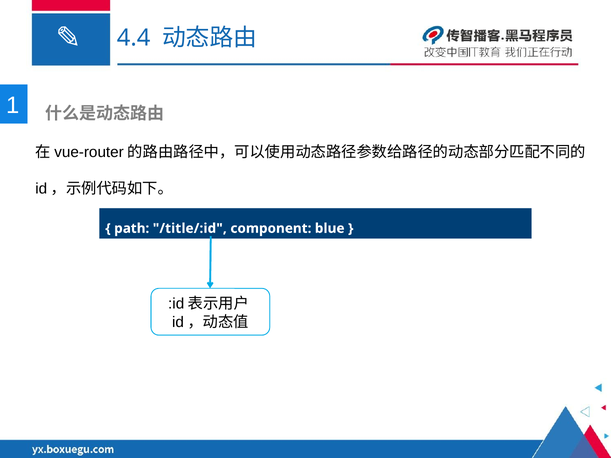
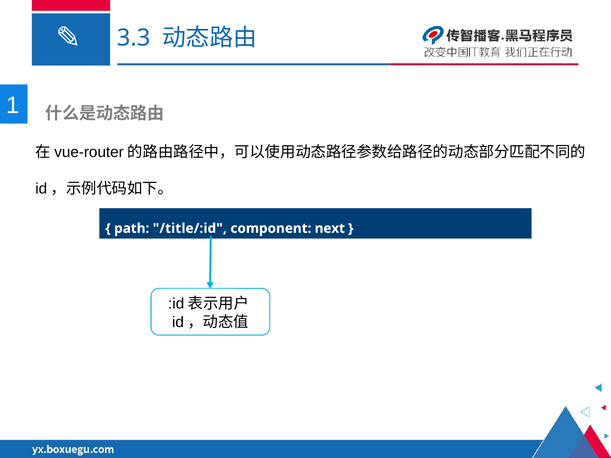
4.4: 4.4 -> 3.3 (134, 38)
blue: blue -> next (330, 228)
